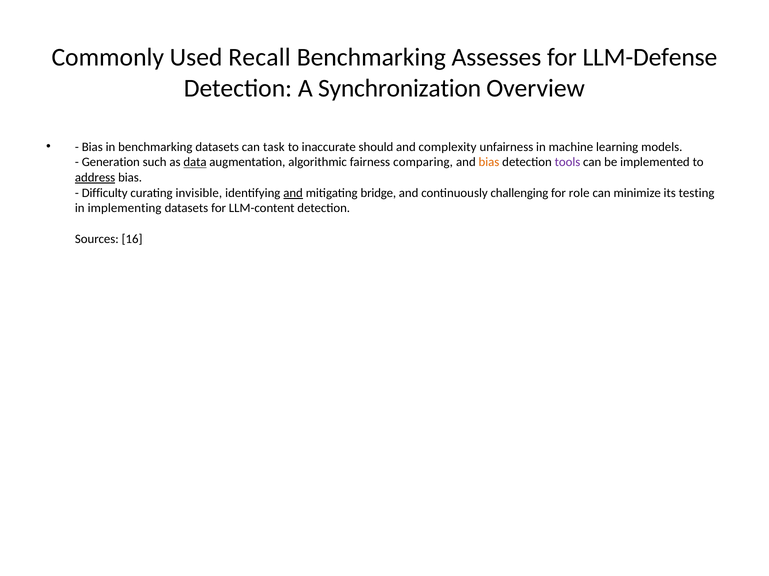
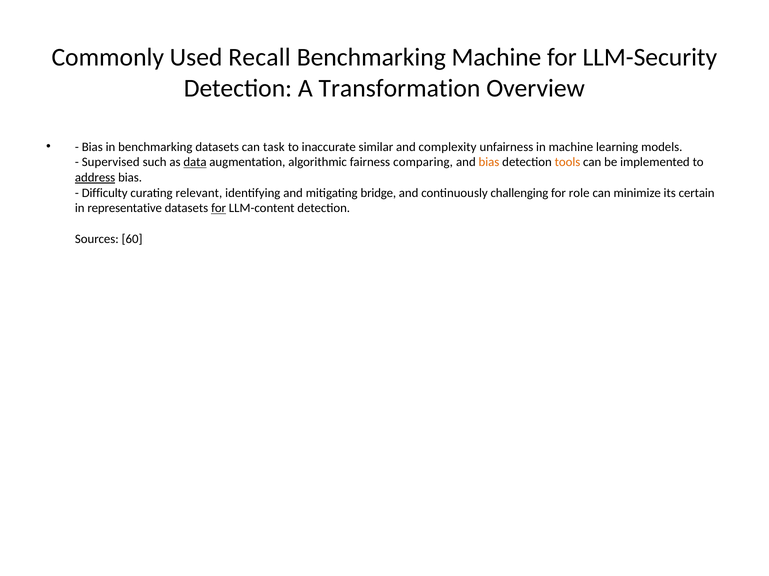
Benchmarking Assesses: Assesses -> Machine (496, 58)
LLM-Defense: LLM-Defense -> LLM-Security (650, 58)
Synchronization: Synchronization -> Transformation (399, 88)
should: should -> similar (376, 147)
Generation: Generation -> Supervised (111, 162)
tools colour: purple -> orange (567, 162)
invisible: invisible -> relevant (199, 193)
and underline: present -> none (293, 193)
testing: testing -> certain (697, 193)
implementing: implementing -> representative (125, 209)
for underline: none -> present (219, 209)
16: 16 -> 60 (132, 239)
